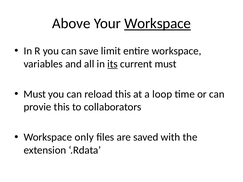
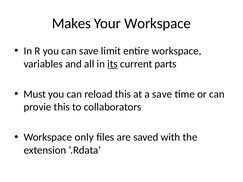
Above: Above -> Makes (71, 24)
Workspace underline: present -> none (158, 24)
current must: must -> parts (166, 64)
a loop: loop -> save (162, 94)
